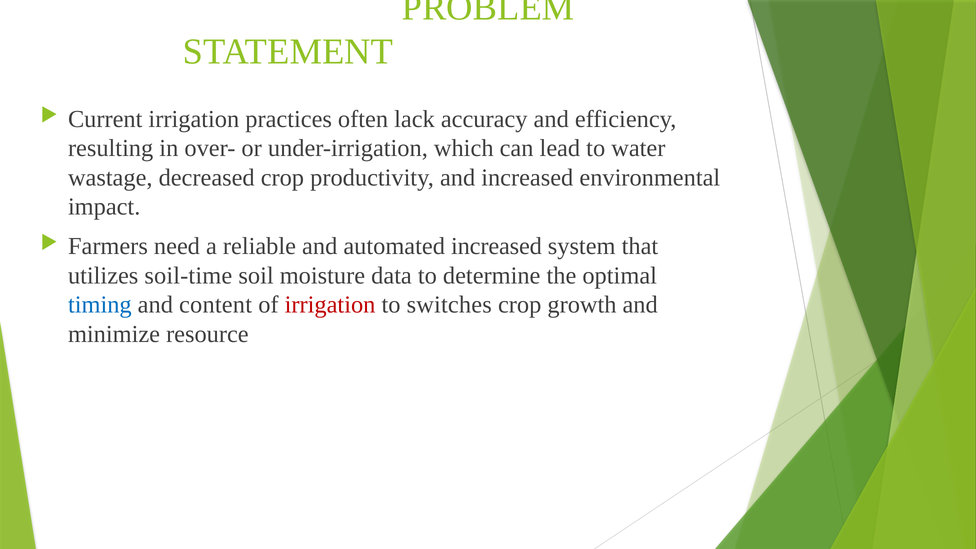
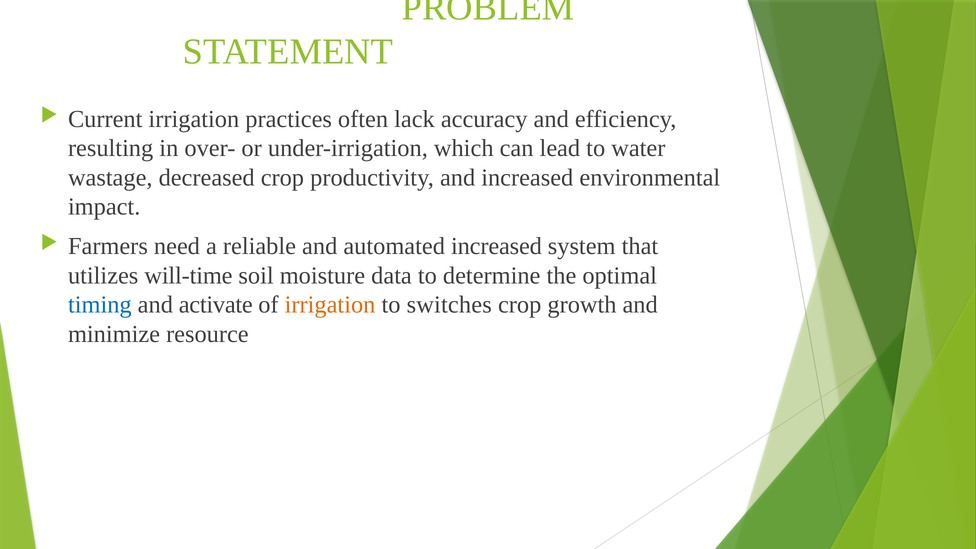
soil-time: soil-time -> will-time (188, 276)
content: content -> activate (216, 305)
irrigation colour: red -> orange (330, 305)
